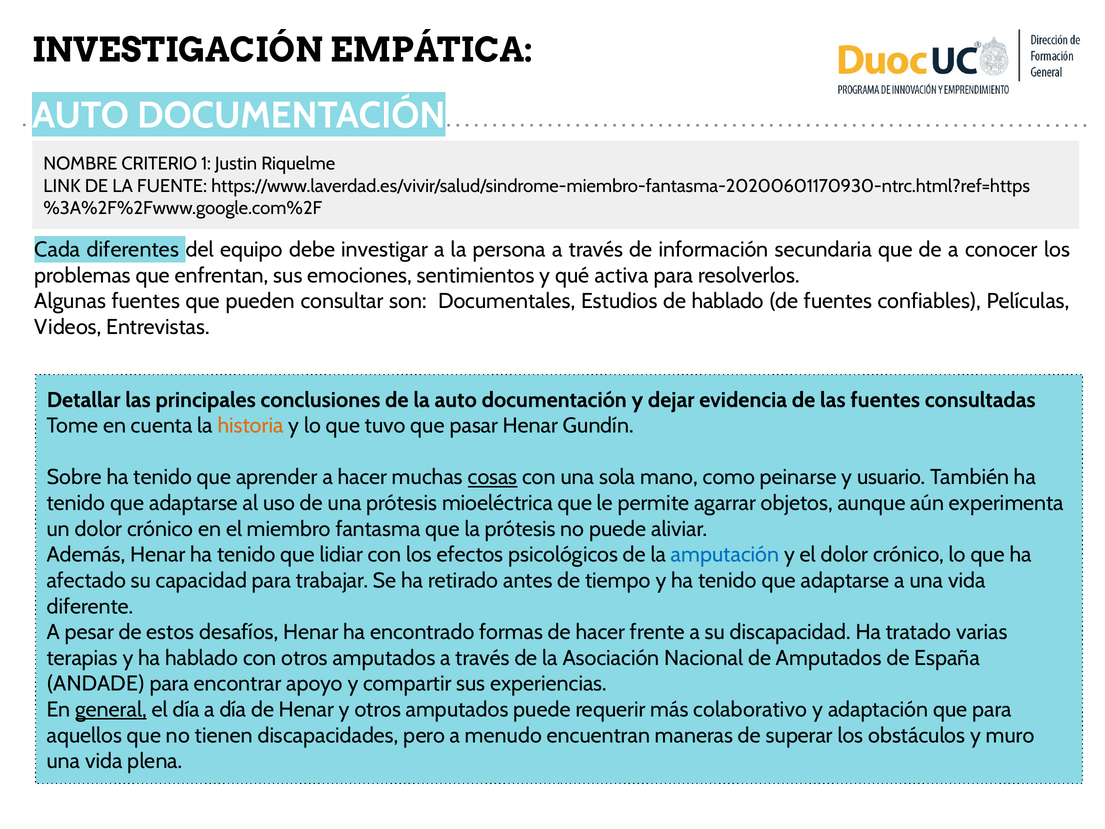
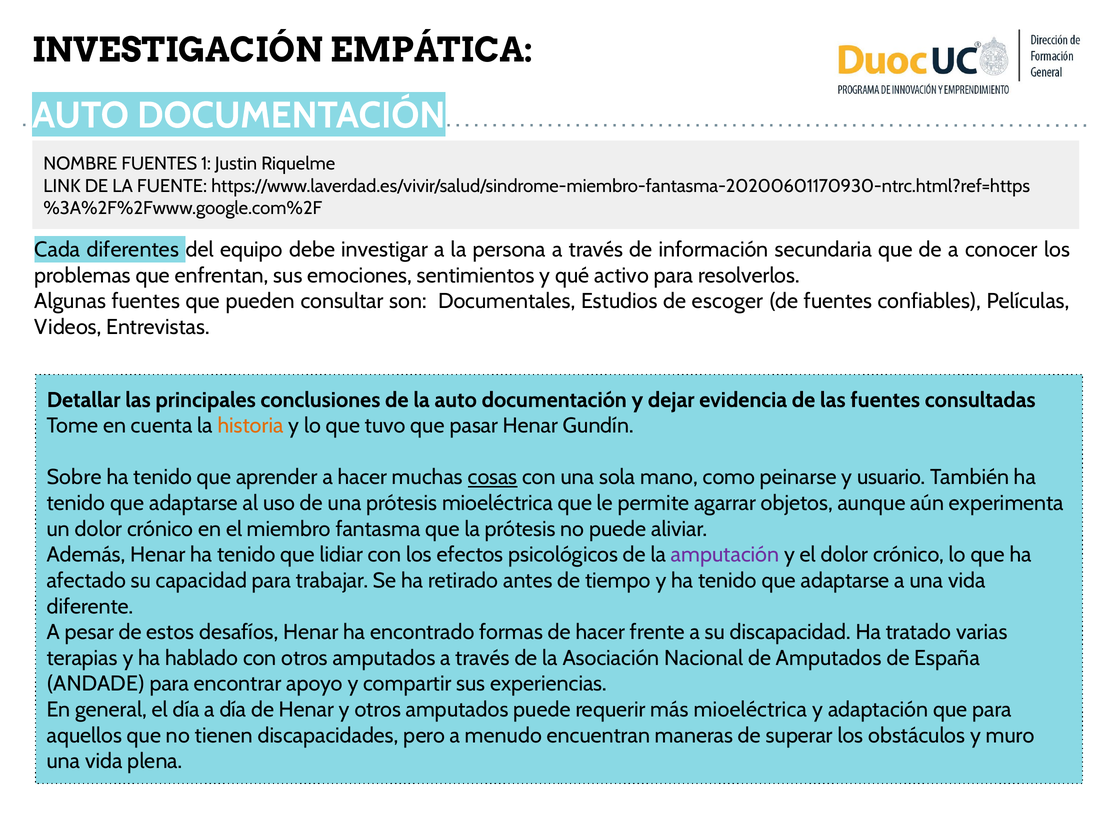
NOMBRE CRITERIO: CRITERIO -> FUENTES (159, 164)
activa: activa -> activo (622, 276)
de hablado: hablado -> escoger (728, 301)
amputación colour: blue -> purple (725, 555)
general underline: present -> none (111, 709)
más colaborativo: colaborativo -> mioeléctrica (750, 709)
